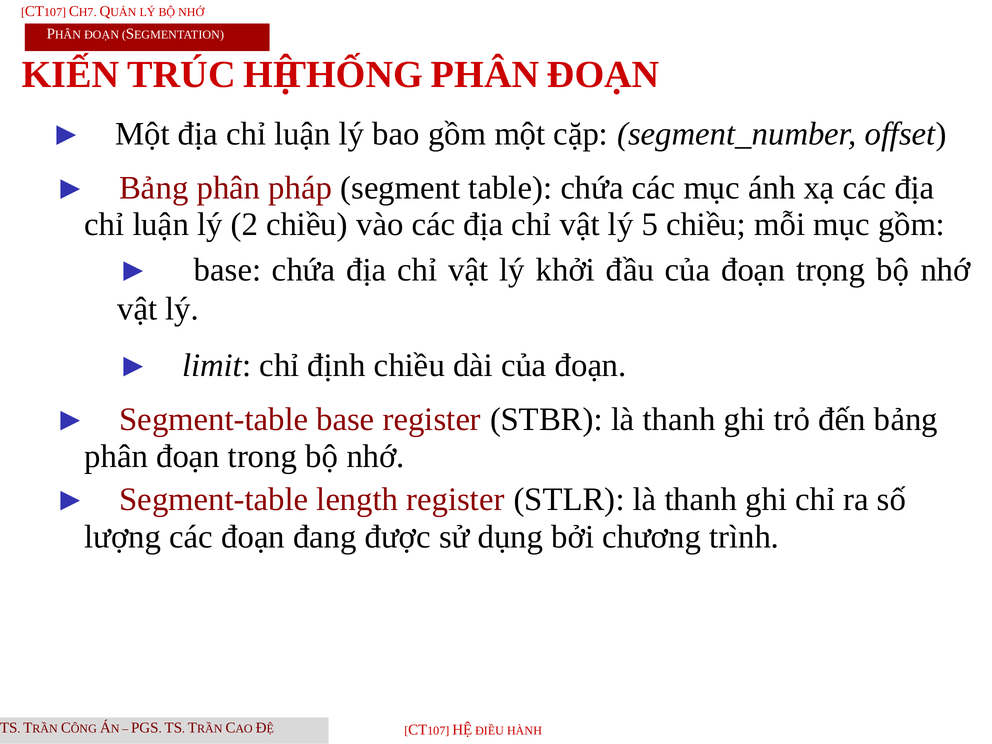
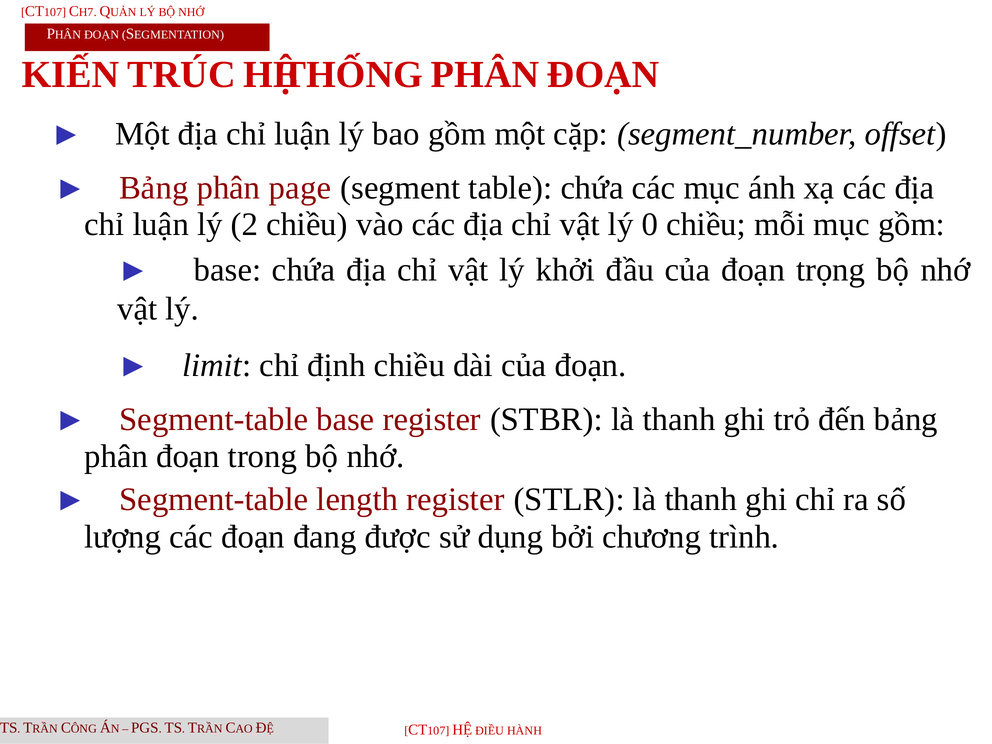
pháp: pháp -> page (300, 188)
5: 5 -> 0 (650, 225)
